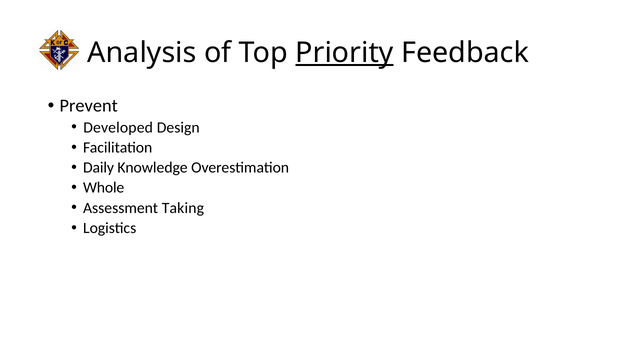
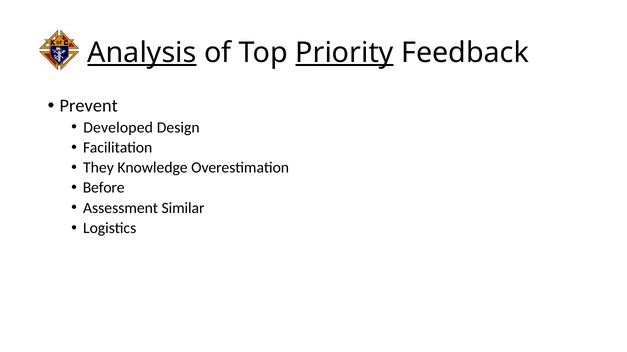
Analysis underline: none -> present (142, 53)
Daily: Daily -> They (98, 168)
Whole: Whole -> Before (104, 188)
Taking: Taking -> Similar (183, 208)
